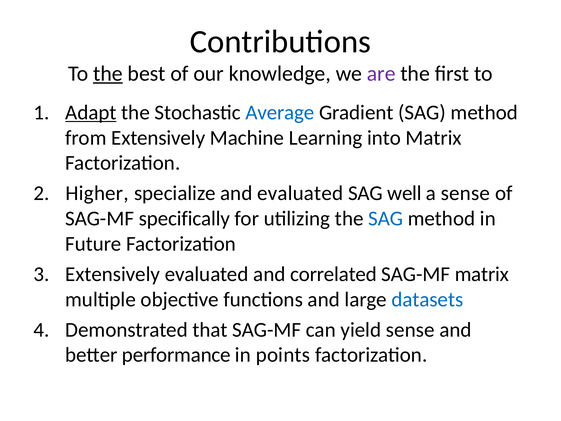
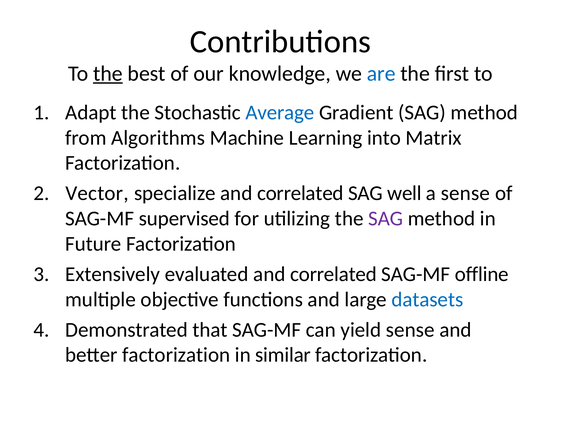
are colour: purple -> blue (381, 74)
Adapt underline: present -> none (91, 112)
from Extensively: Extensively -> Algorithms (158, 138)
Higher: Higher -> Vector (97, 193)
specialize and evaluated: evaluated -> correlated (300, 193)
specifically: specifically -> supervised (184, 218)
SAG colour: blue -> purple (386, 218)
SAG-MF matrix: matrix -> offline (482, 274)
better performance: performance -> factorization (176, 355)
points: points -> similar (283, 355)
